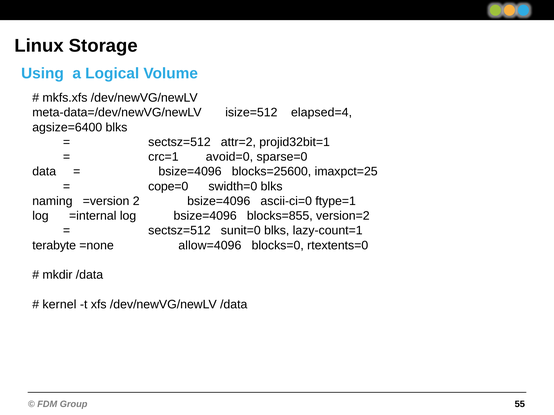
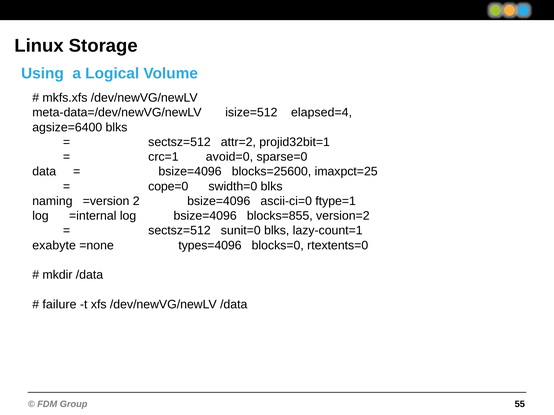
terabyte: terabyte -> exabyte (54, 246)
allow=4096: allow=4096 -> types=4096 (210, 246)
kernel: kernel -> failure (59, 305)
